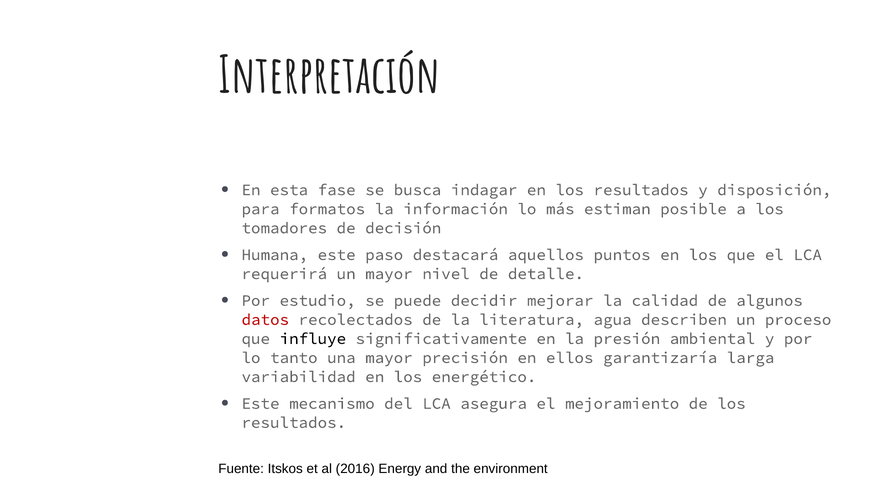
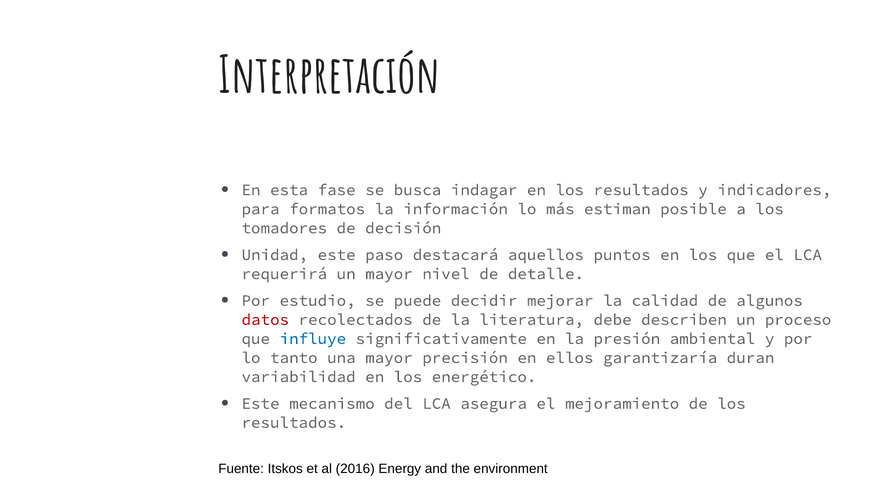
disposición: disposición -> indicadores (774, 190)
Humana: Humana -> Unidad (275, 255)
agua: agua -> debe (613, 320)
influye colour: black -> blue (313, 339)
larga: larga -> duran (751, 358)
